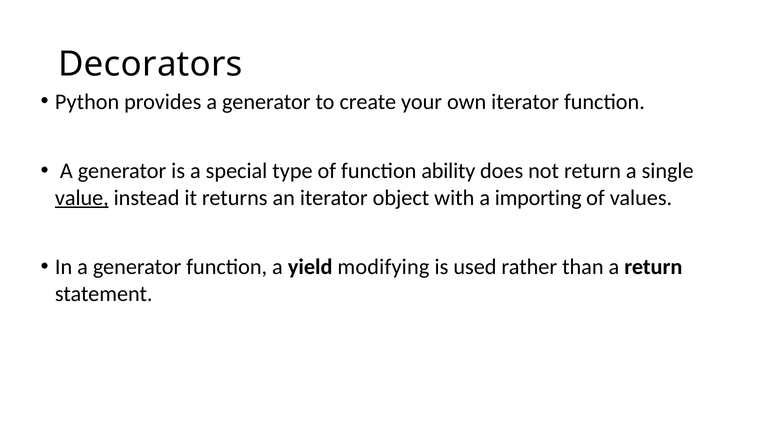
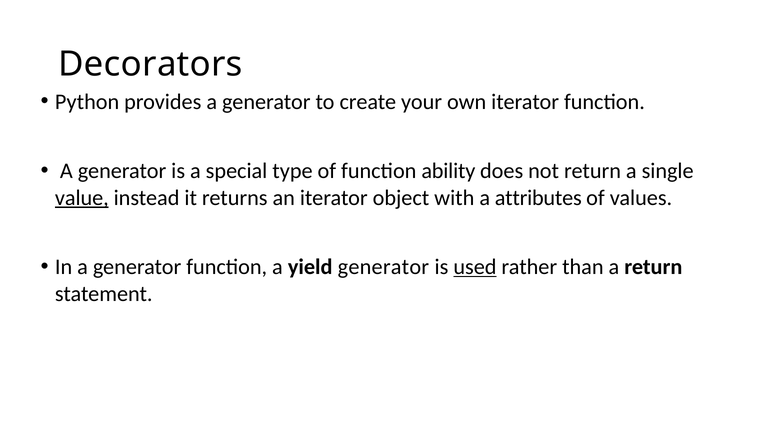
importing: importing -> attributes (538, 198)
yield modifying: modifying -> generator (383, 267)
used underline: none -> present (475, 267)
